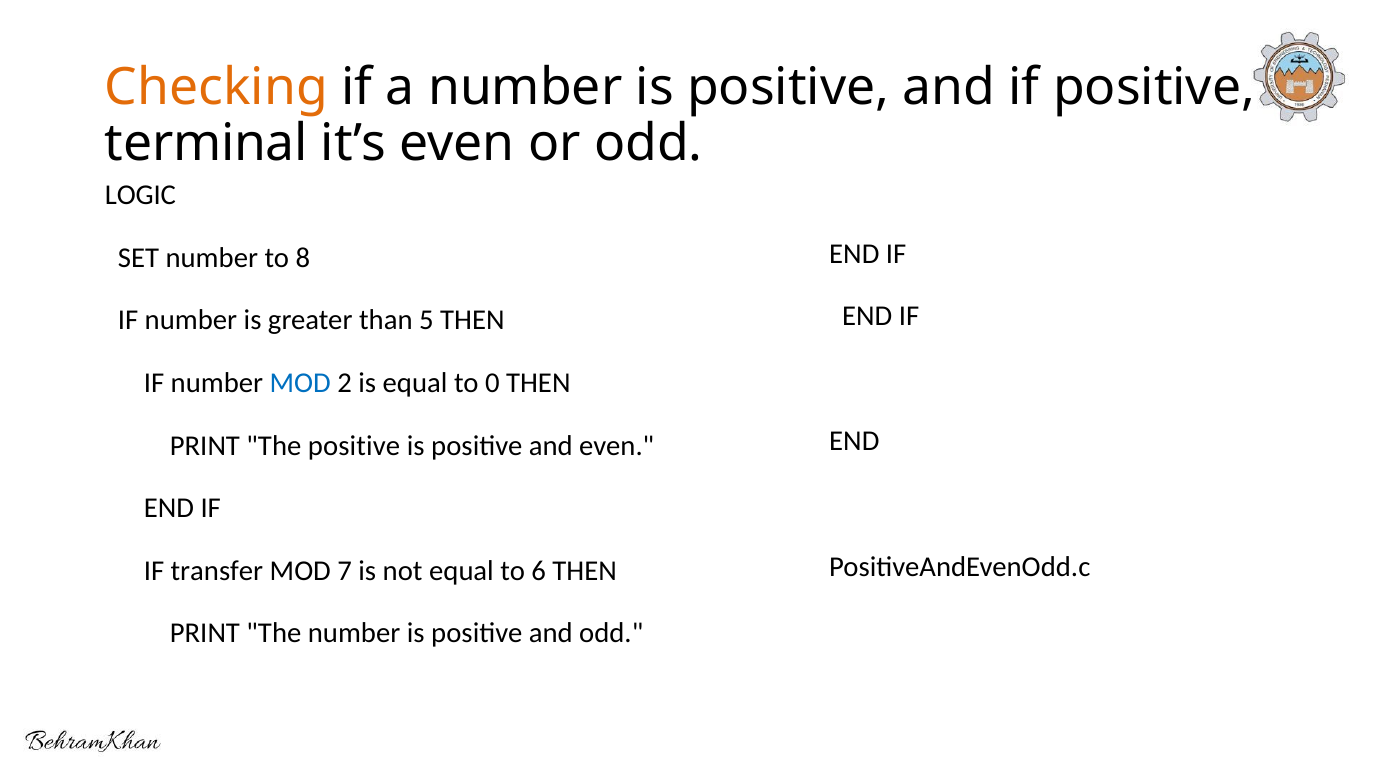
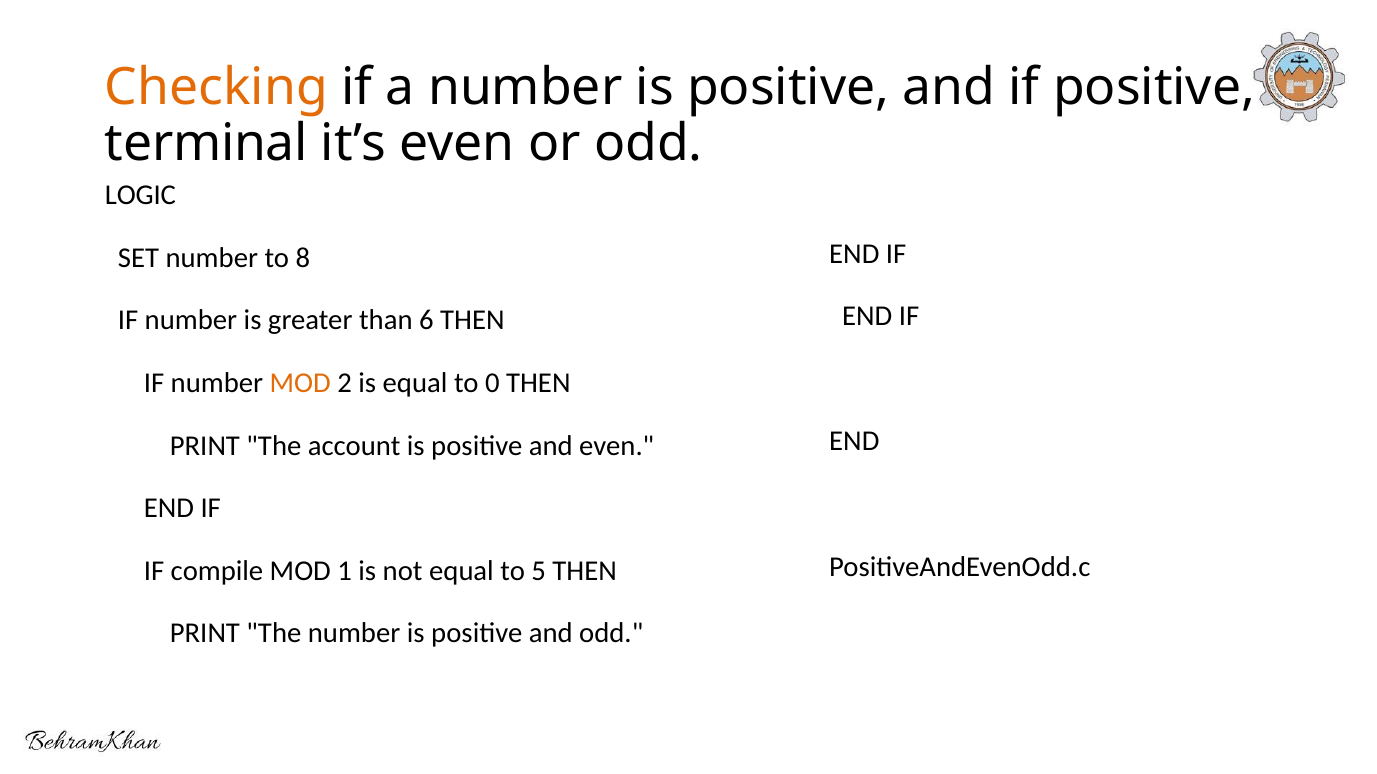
5: 5 -> 6 (426, 321)
MOD colour: blue -> orange (300, 383)
The positive: positive -> account (354, 446)
transfer: transfer -> compile (217, 571)
7: 7 -> 1 (345, 571)
6: 6 -> 5 (539, 571)
